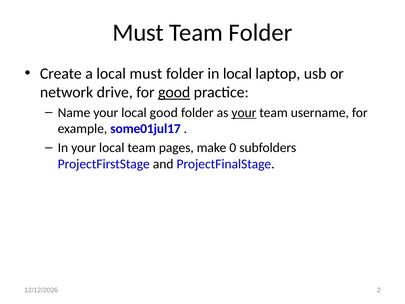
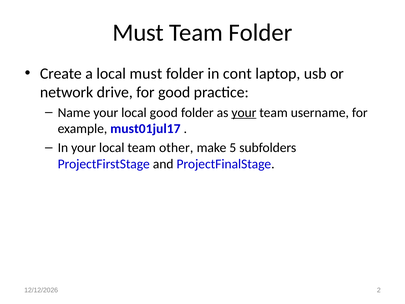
in local: local -> cont (237, 74)
good underline: present -> none (174, 92)
some01jul17: some01jul17 -> must01jul17 (145, 129)
pages: pages -> other (176, 148)
0: 0 -> 5 (233, 148)
